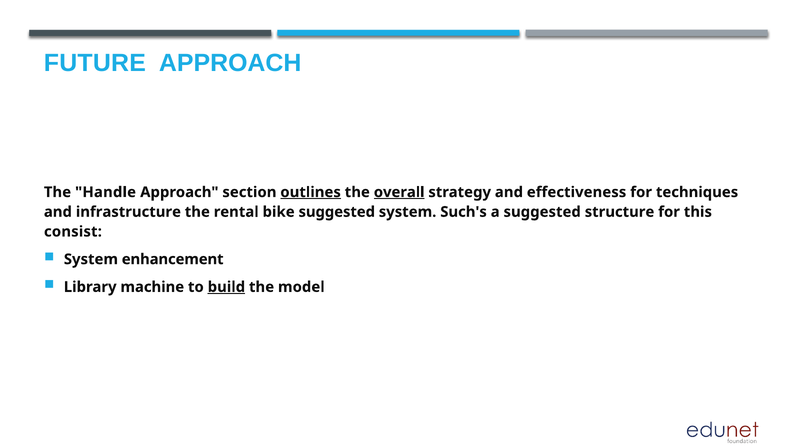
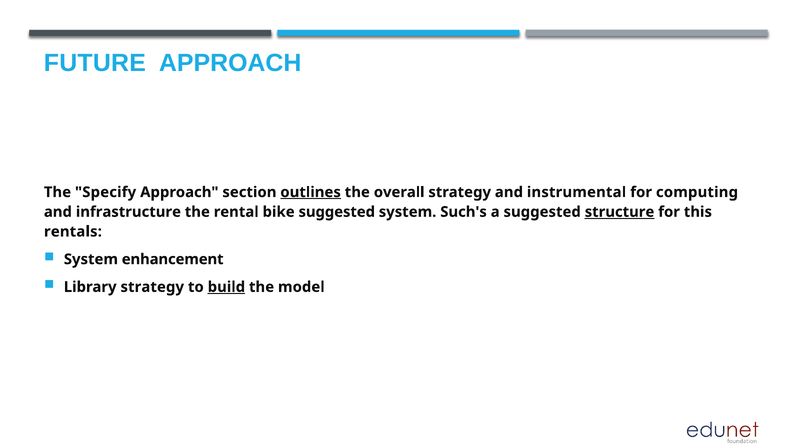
Handle: Handle -> Specify (106, 192)
overall underline: present -> none (399, 192)
effectiveness: effectiveness -> instrumental (576, 192)
techniques: techniques -> computing (697, 192)
structure underline: none -> present (620, 212)
consist: consist -> rentals (73, 232)
Library machine: machine -> strategy (152, 287)
